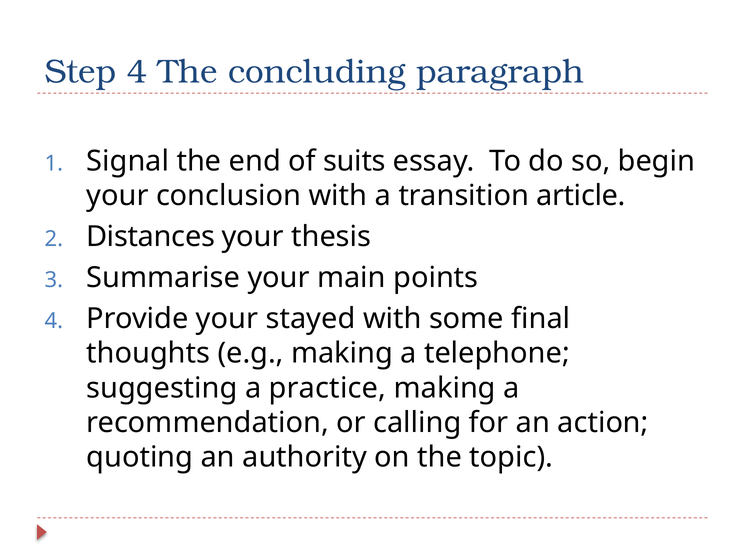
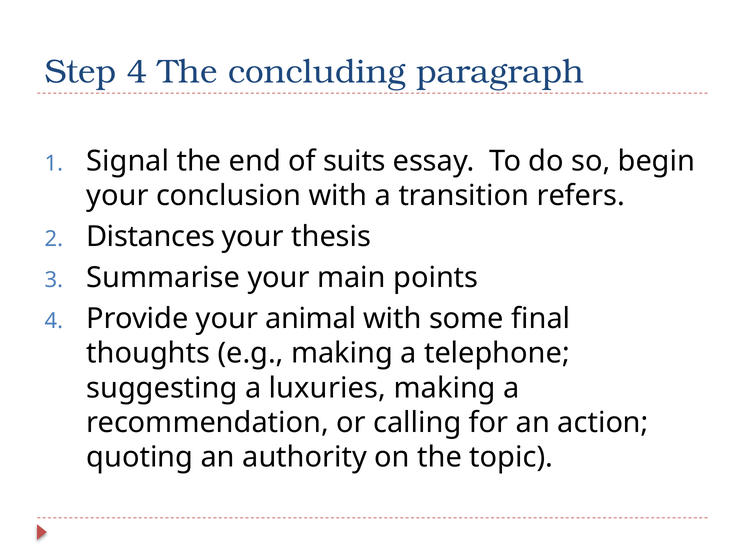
article: article -> refers (581, 196)
stayed: stayed -> animal (311, 318)
practice: practice -> luxuries (327, 388)
